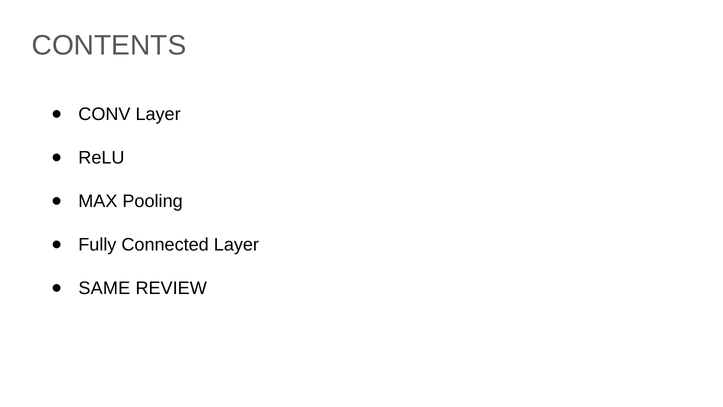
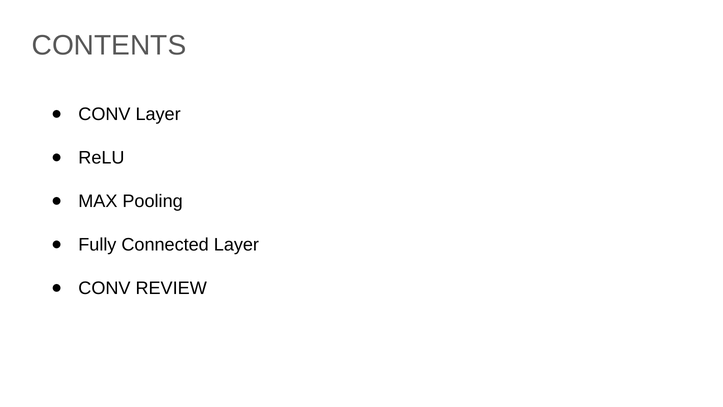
SAME: SAME -> CONV (104, 288)
